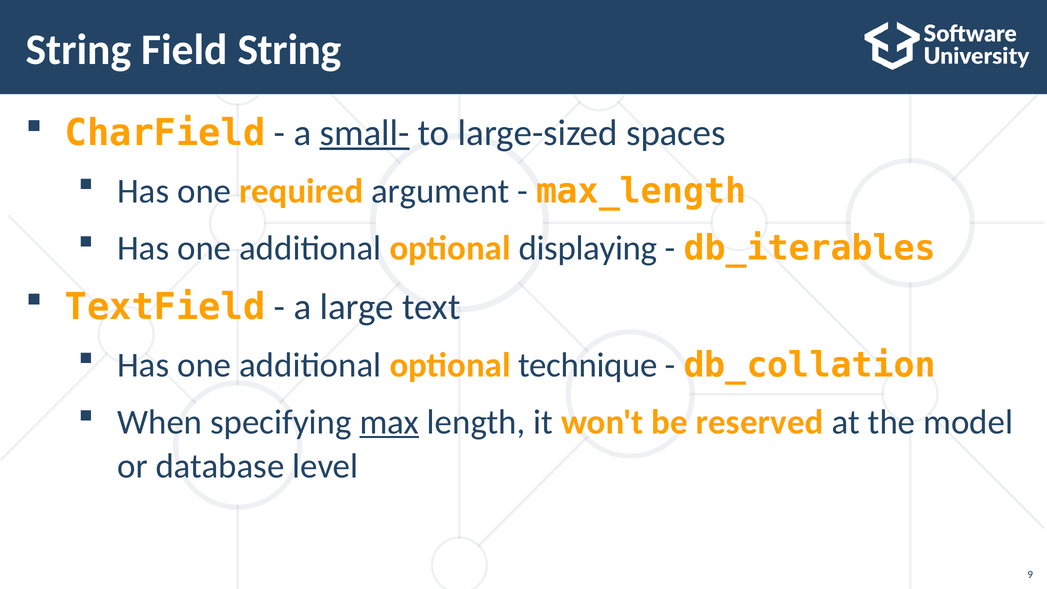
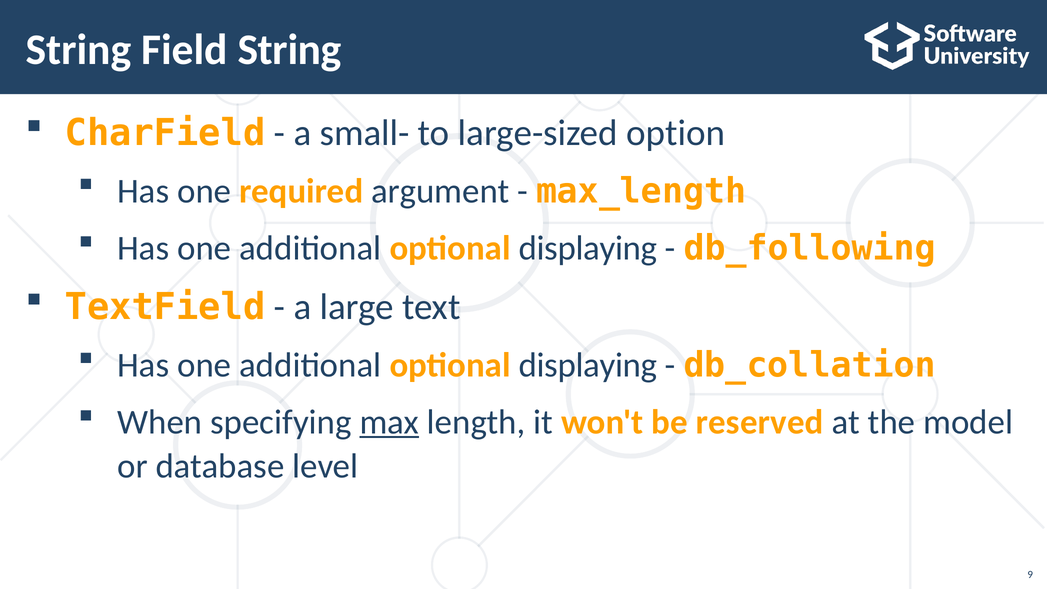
small- underline: present -> none (365, 133)
spaces: spaces -> option (676, 133)
db_iterables: db_iterables -> db_following (810, 248)
technique: technique -> displaying (588, 365)
